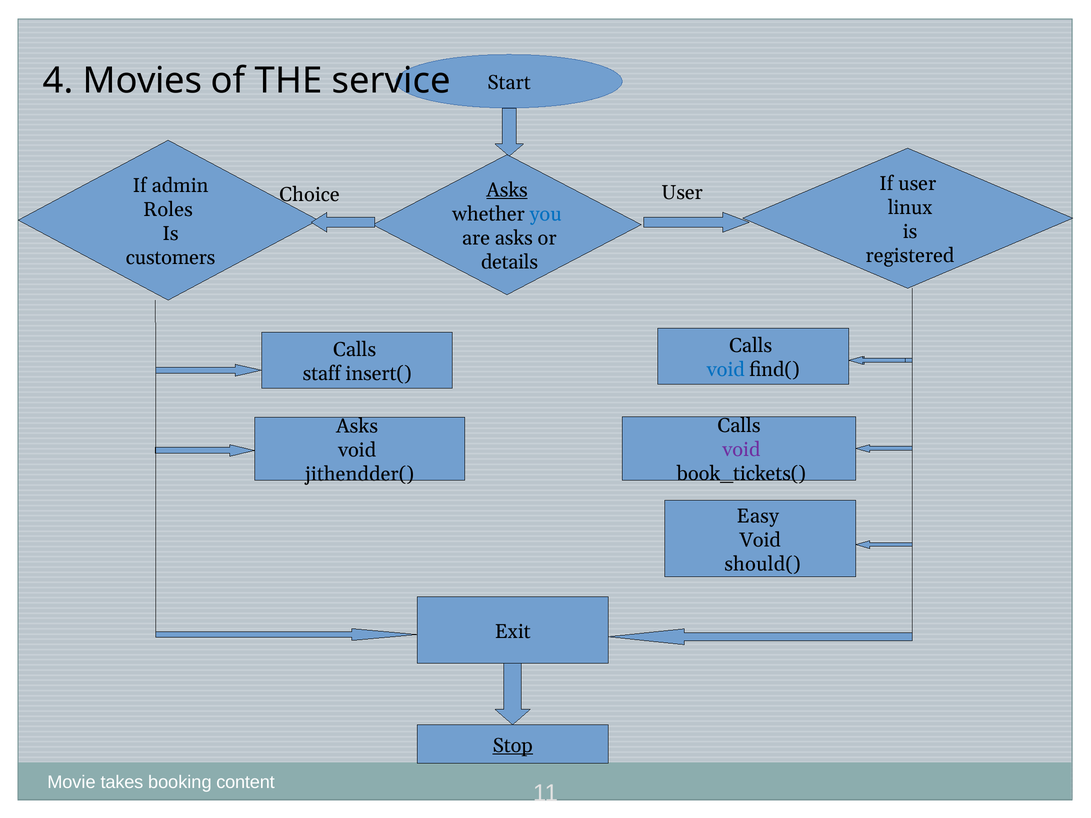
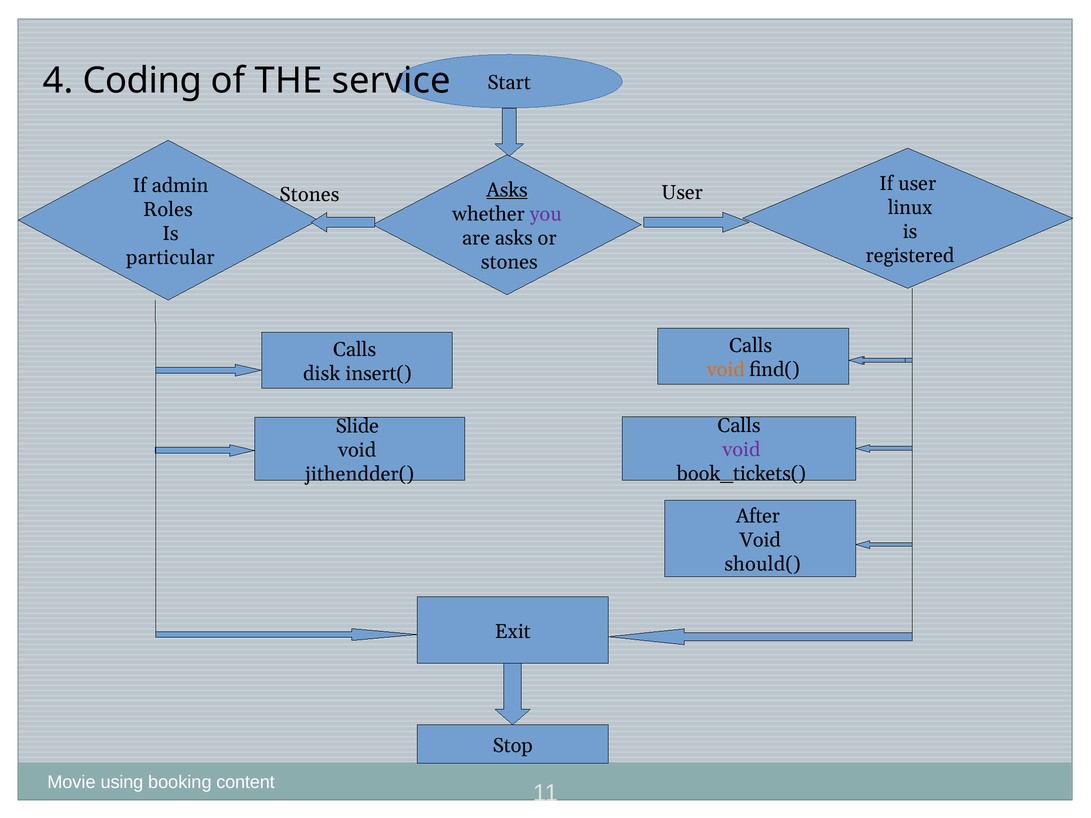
Movies: Movies -> Coding (142, 81)
Choice: Choice -> Stones (309, 195)
you colour: blue -> purple (546, 214)
customers: customers -> particular (170, 258)
details: details -> stones (509, 262)
void colour: blue -> orange (726, 370)
staff: staff -> disk (322, 374)
Asks: Asks -> Slide (357, 426)
Easy: Easy -> After (758, 516)
Stop underline: present -> none (513, 746)
takes: takes -> using (122, 782)
